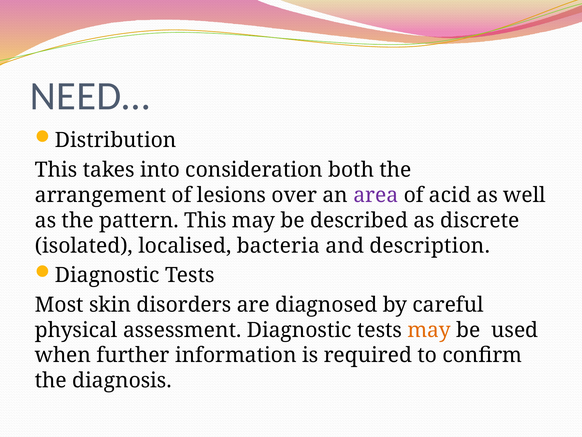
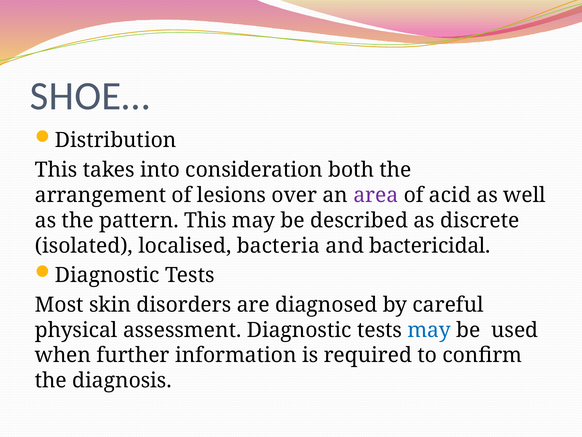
NEED…: NEED… -> SHOE… (90, 96)
description: description -> bactericidal (430, 245)
may colour: orange -> blue (429, 330)
